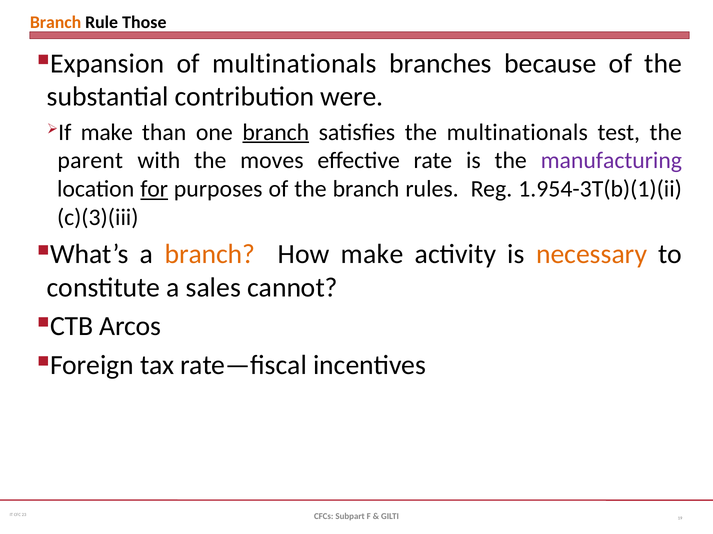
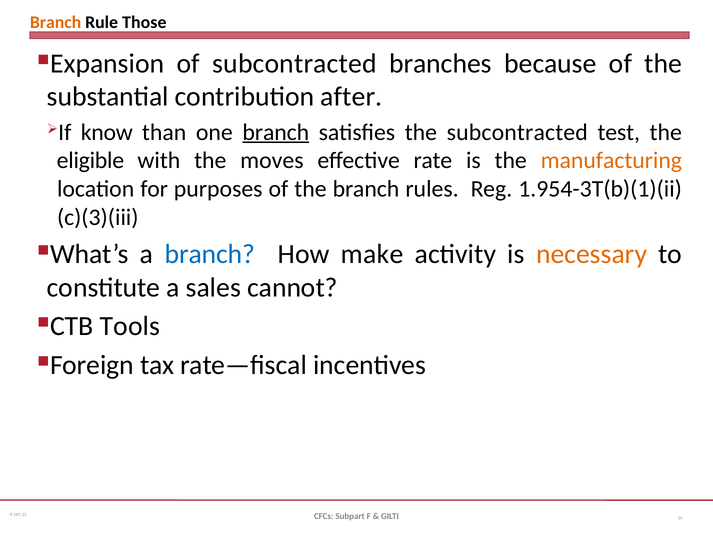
of multinationals: multinationals -> subcontracted (295, 64)
were: were -> after (351, 97)
make: make -> know (107, 132)
the multinationals: multinationals -> subcontracted (517, 132)
parent: parent -> eligible (90, 161)
manufacturing colour: purple -> orange (611, 161)
for underline: present -> none (154, 189)
branch colour: orange -> blue (210, 255)
Arcos: Arcos -> Tools (130, 327)
